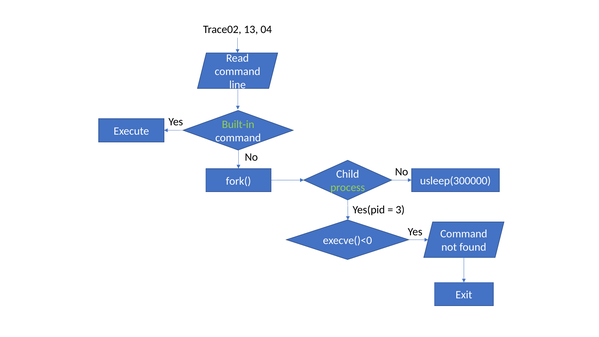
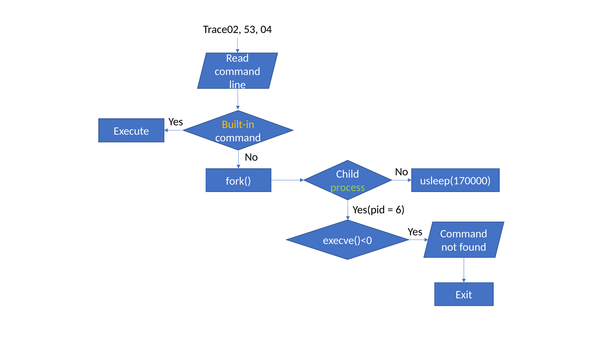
13: 13 -> 53 (251, 29)
Built-in colour: light green -> yellow (238, 124)
usleep(300000: usleep(300000 -> usleep(170000 (455, 181)
3: 3 -> 6 (400, 210)
